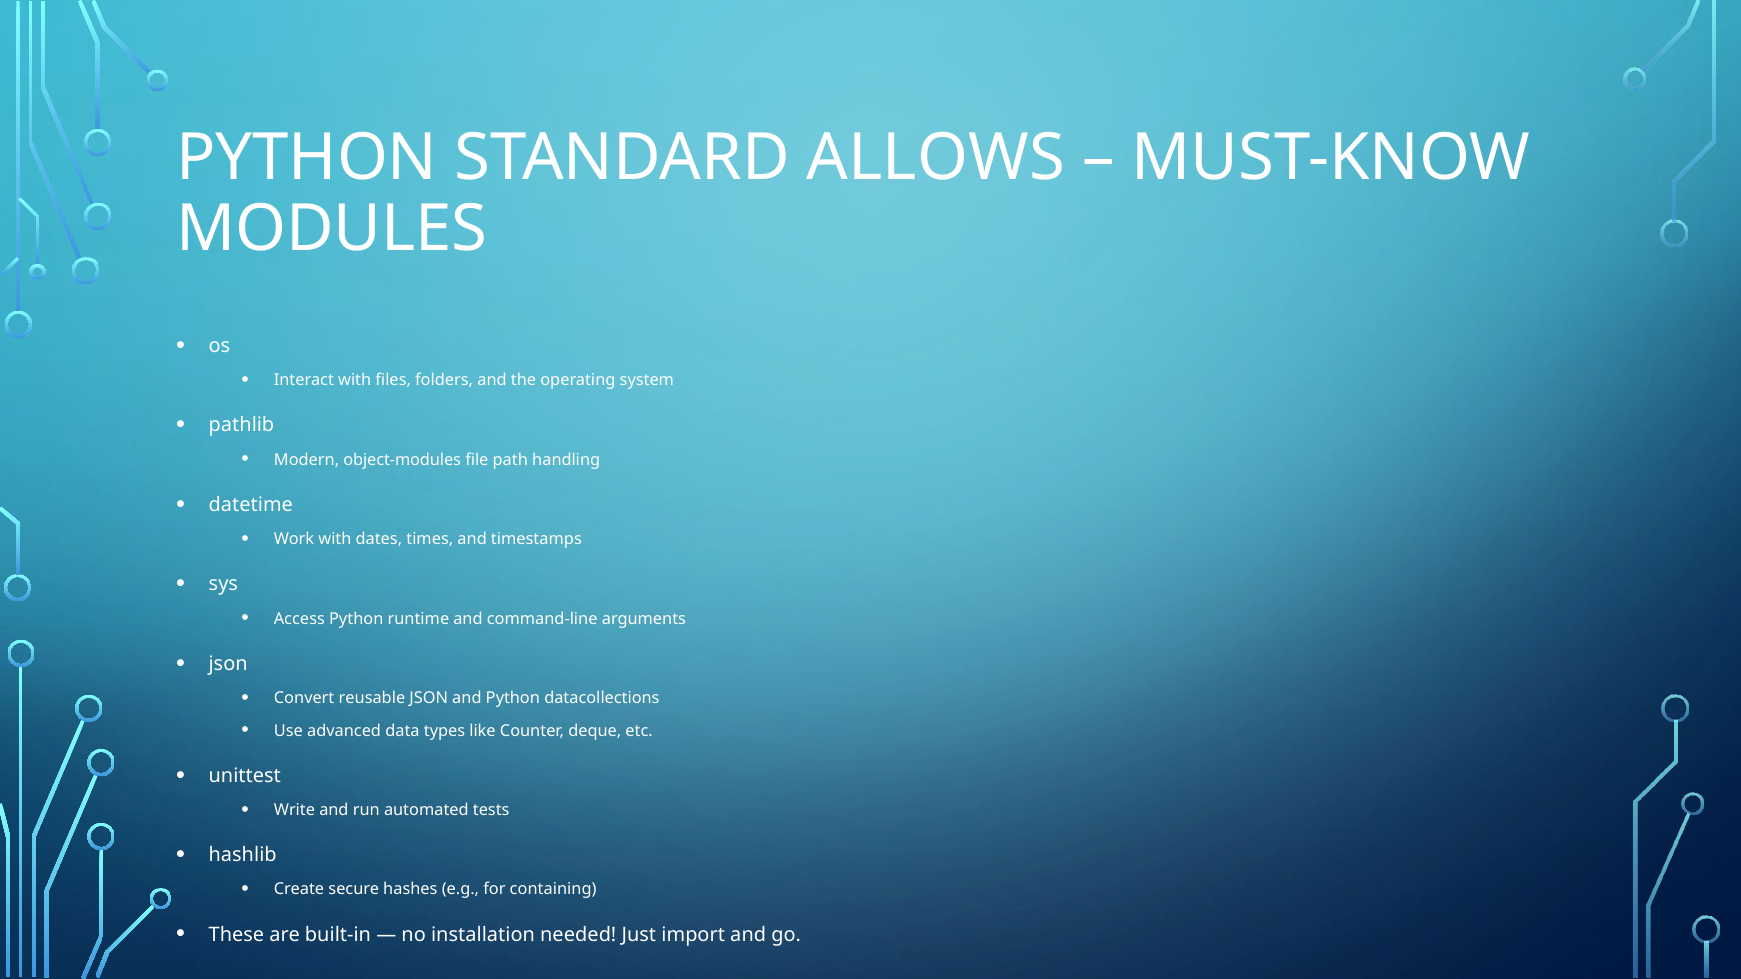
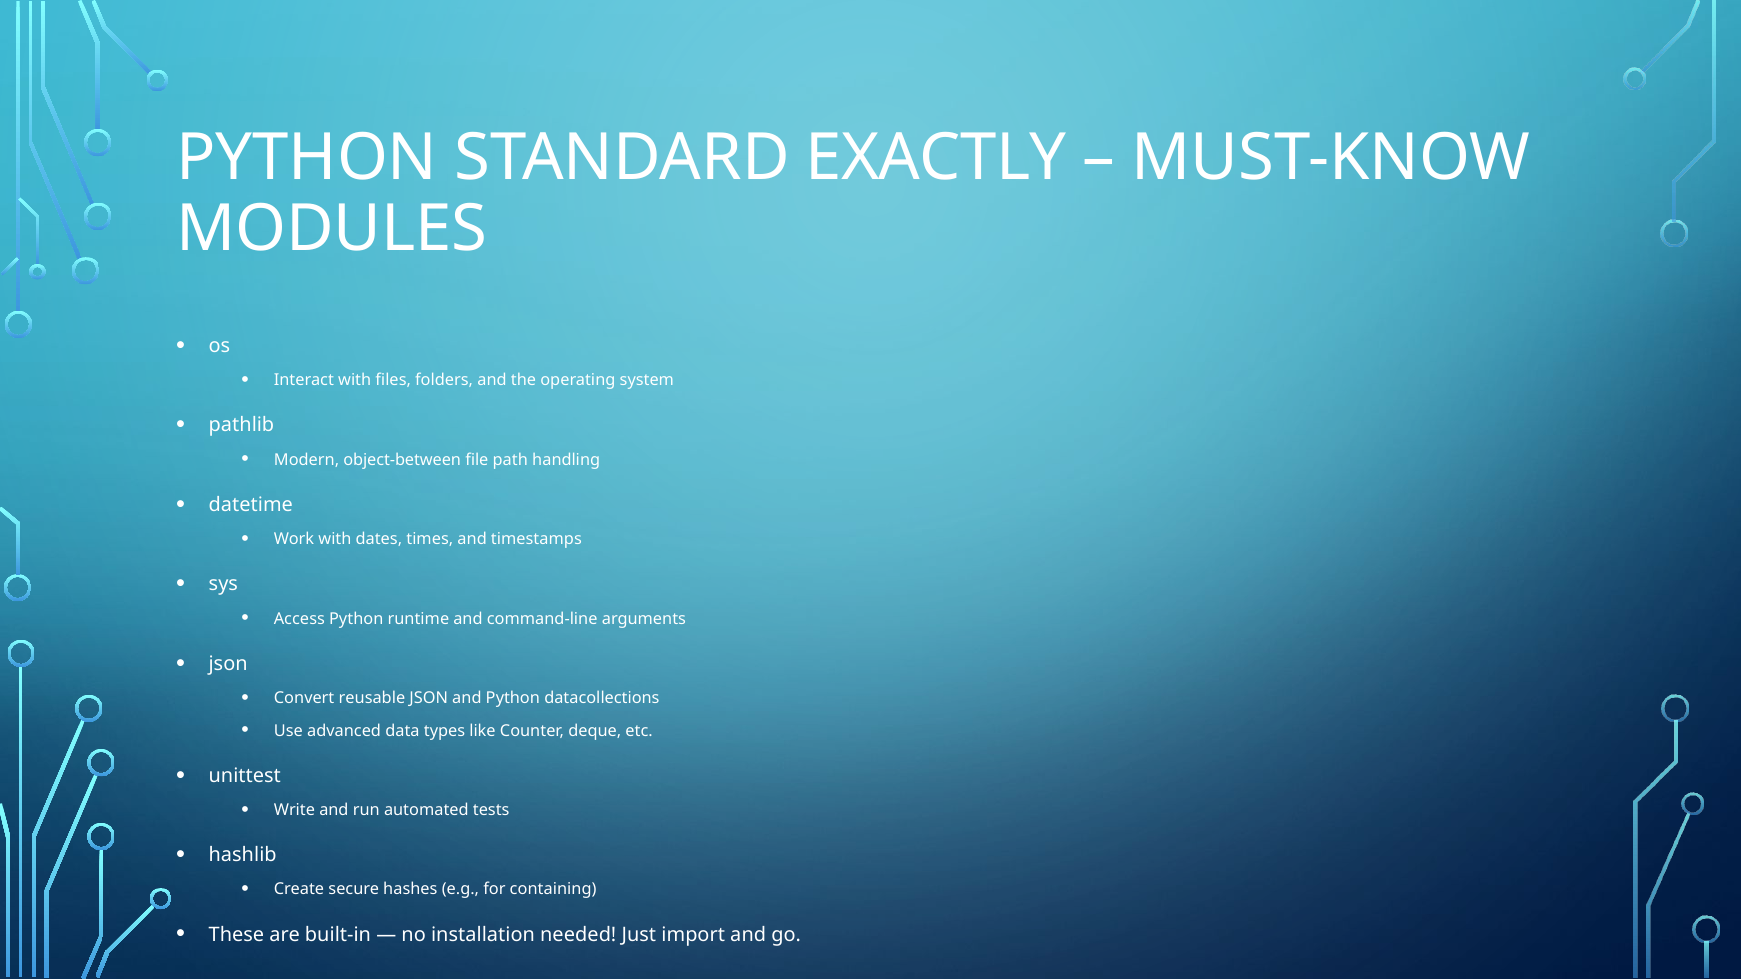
ALLOWS: ALLOWS -> EXACTLY (936, 158)
object-modules: object-modules -> object-between (402, 460)
